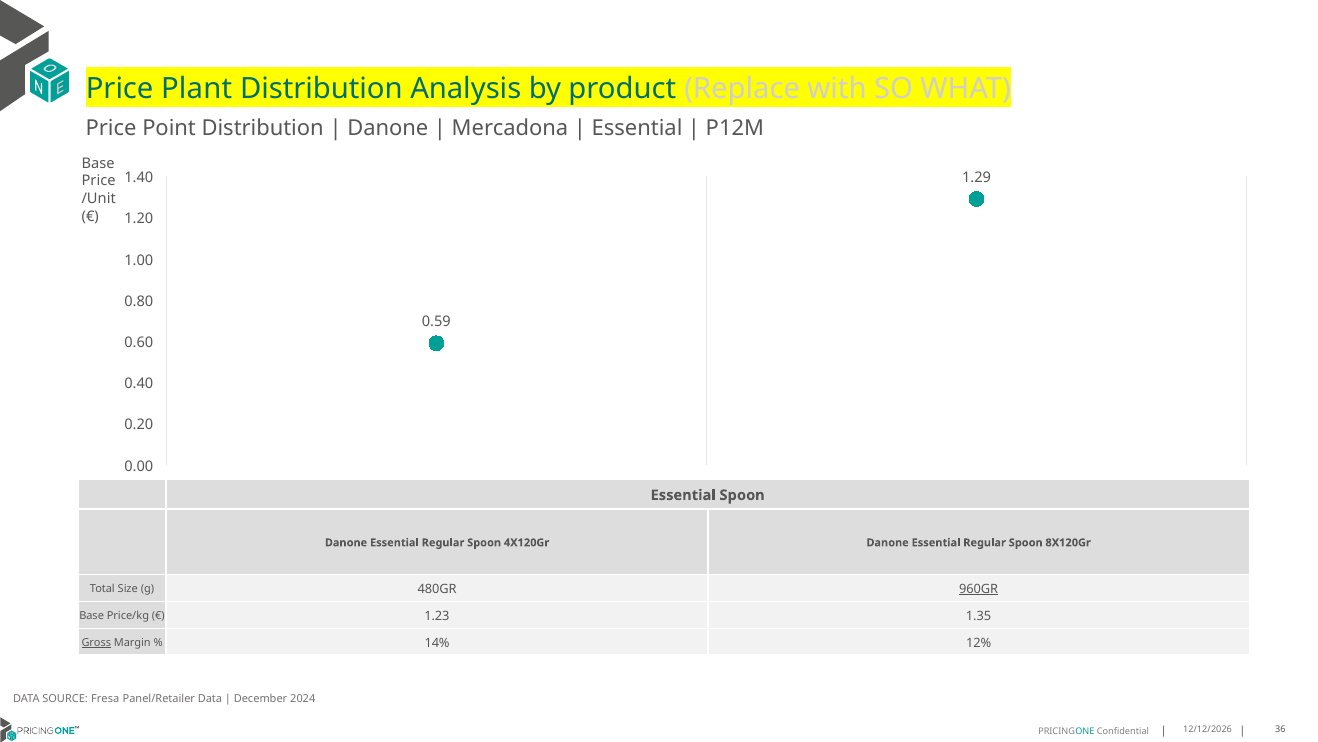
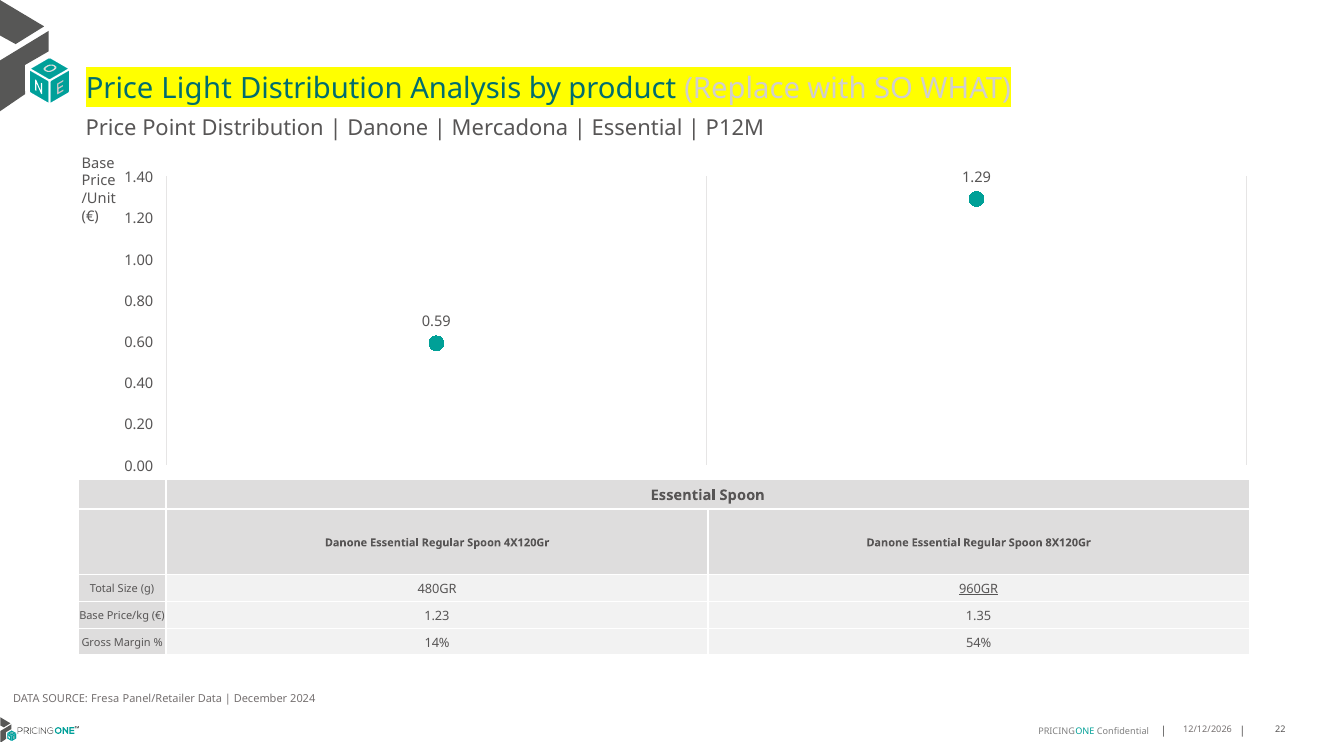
Plant: Plant -> Light (197, 89)
Gross underline: present -> none (96, 642)
12%: 12% -> 54% (979, 642)
36: 36 -> 22 (1280, 729)
